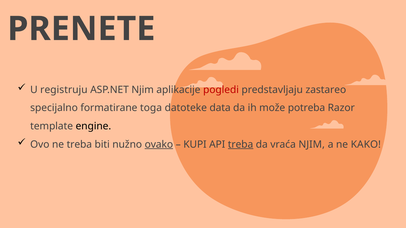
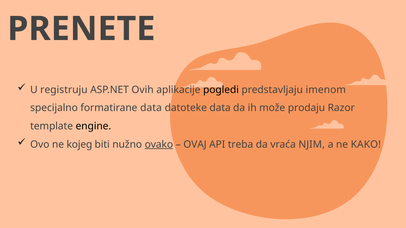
ASP.NET Njim: Njim -> Ovih (143, 90)
pogledi colour: red -> black (221, 90)
zastareo: zastareo -> imenom (326, 90)
formatirane toga: toga -> data (151, 108)
potreba: potreba -> prodaju (306, 108)
ne treba: treba -> kojeg (79, 145)
KUPI: KUPI -> OVAJ (195, 145)
treba underline: present -> none (241, 145)
